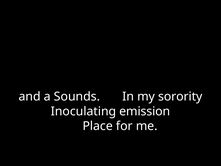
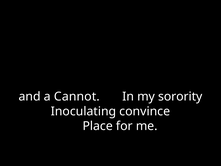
Sounds: Sounds -> Cannot (77, 96)
emission: emission -> convince (145, 111)
